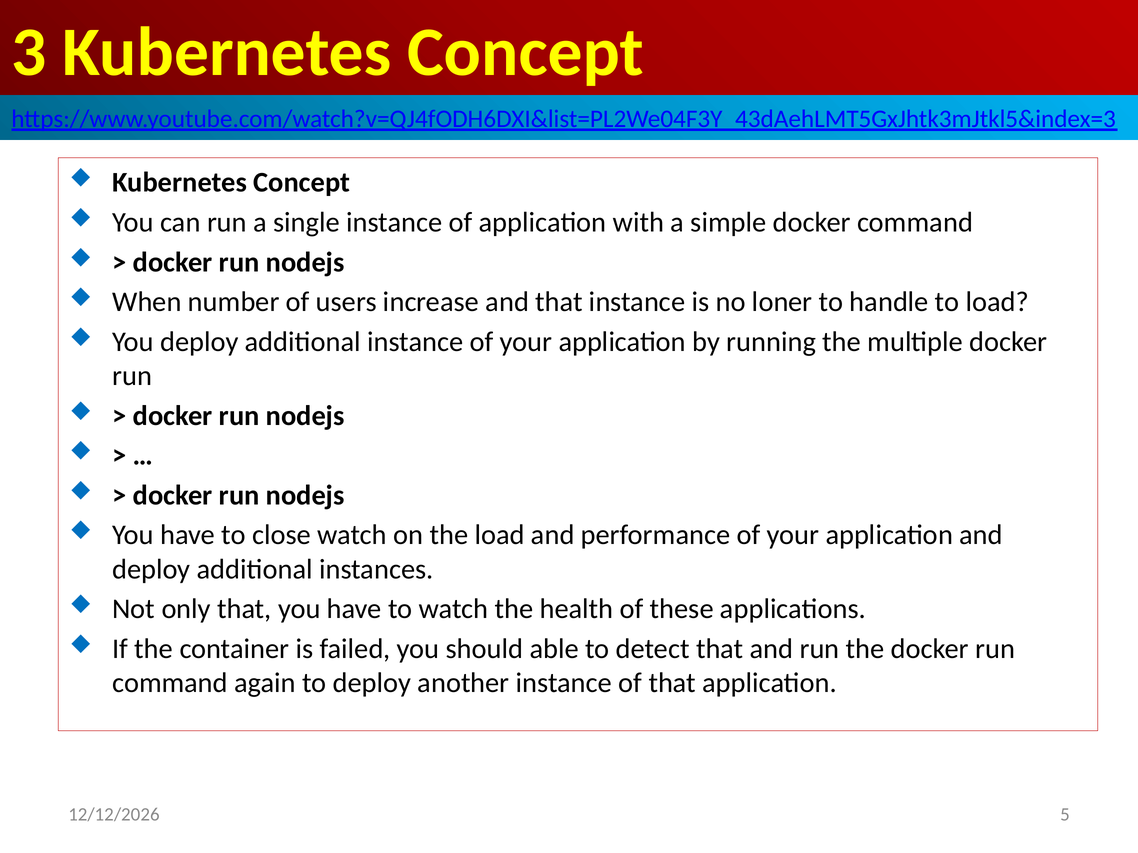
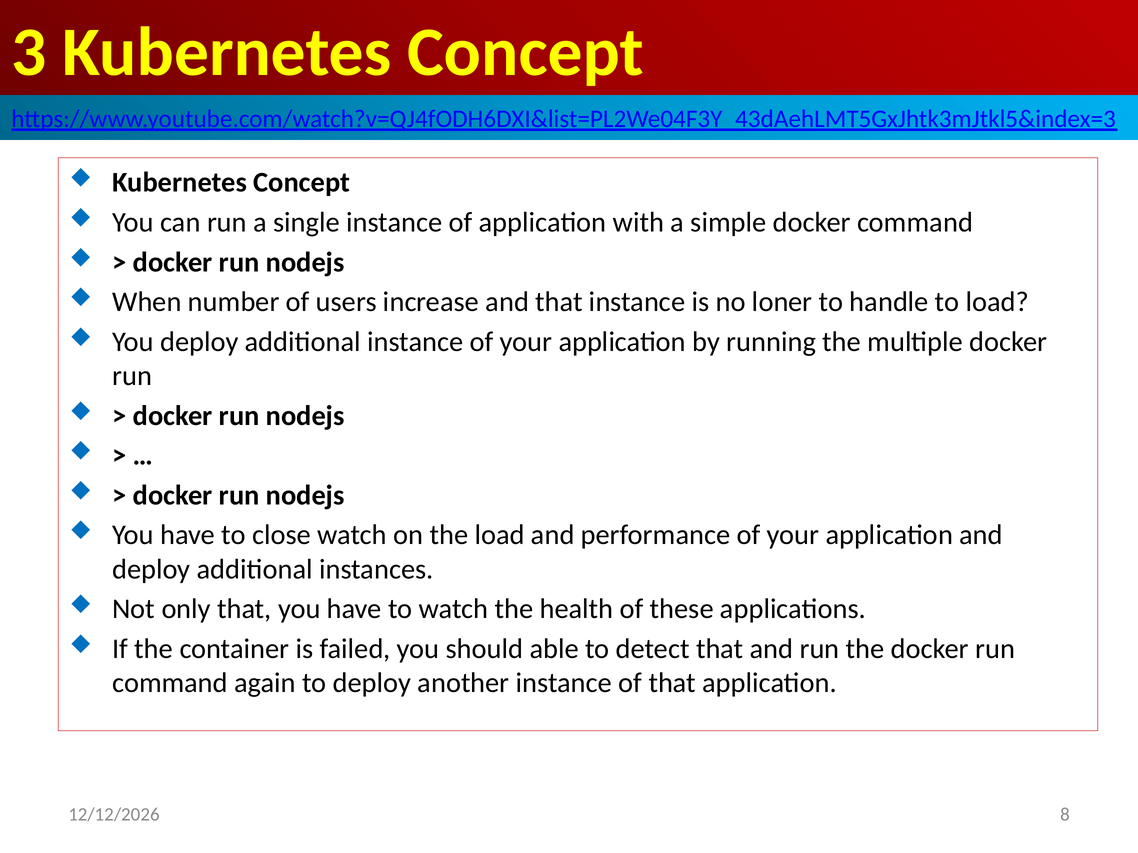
5: 5 -> 8 (1065, 815)
